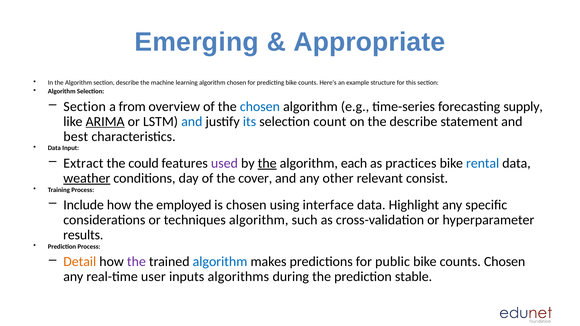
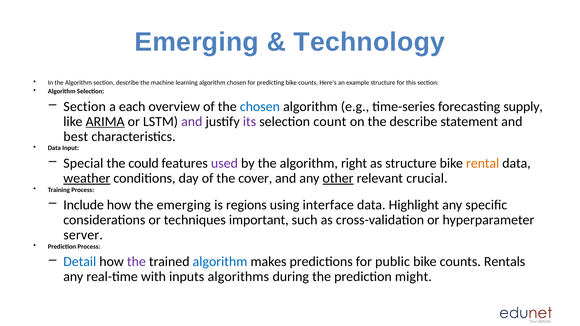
Appropriate: Appropriate -> Technology (369, 42)
from: from -> each (132, 107)
and colour: blue -> purple (192, 122)
its colour: blue -> purple (250, 122)
Extract: Extract -> Special (83, 163)
the underline: present -> none (267, 163)
each: each -> right (354, 163)
as practices: practices -> structure (411, 163)
rental colour: blue -> orange (483, 163)
other underline: none -> present (338, 178)
consist: consist -> crucial (427, 178)
the employed: employed -> emerging (184, 205)
is chosen: chosen -> regions (246, 205)
techniques algorithm: algorithm -> important (259, 220)
results: results -> server (83, 235)
Detail colour: orange -> blue (80, 262)
counts Chosen: Chosen -> Rentals (505, 262)
user: user -> with (153, 277)
stable: stable -> might (413, 277)
